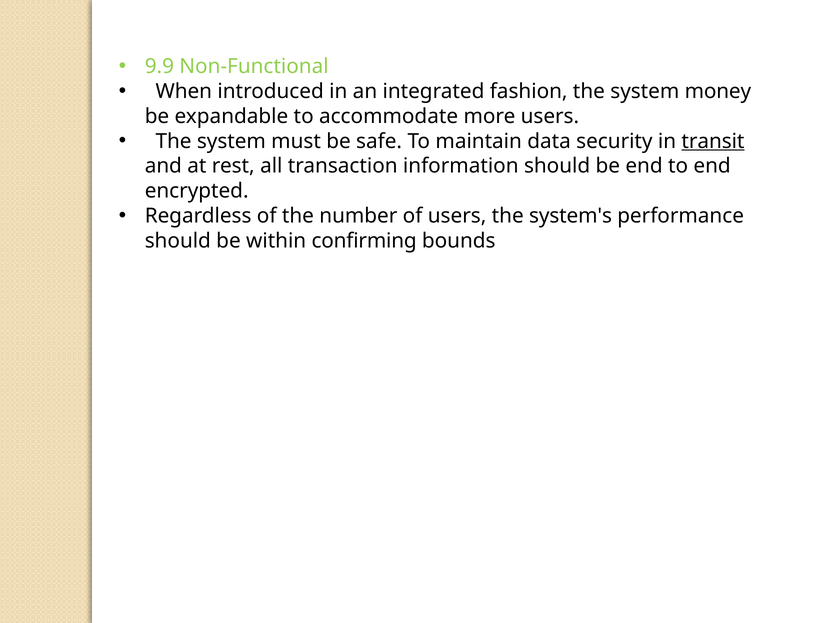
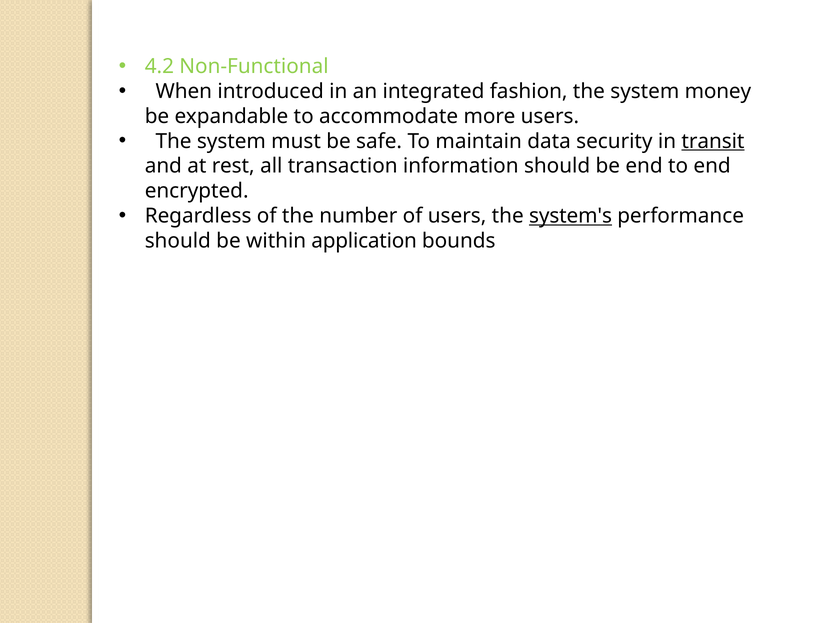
9.9: 9.9 -> 4.2 (159, 66)
system's underline: none -> present (571, 216)
confirming: confirming -> application (364, 241)
